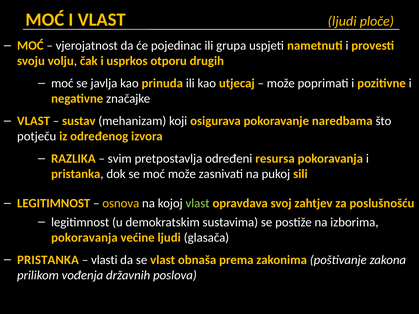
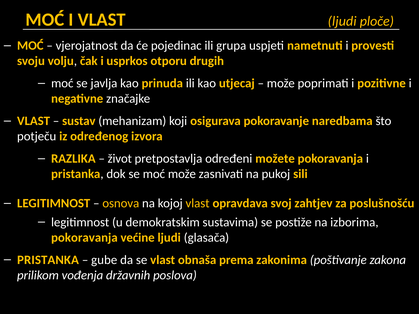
svim: svim -> život (120, 159)
resursa: resursa -> možete (275, 159)
vlast colour: light green -> yellow (198, 203)
vlasti: vlasti -> gube (104, 260)
